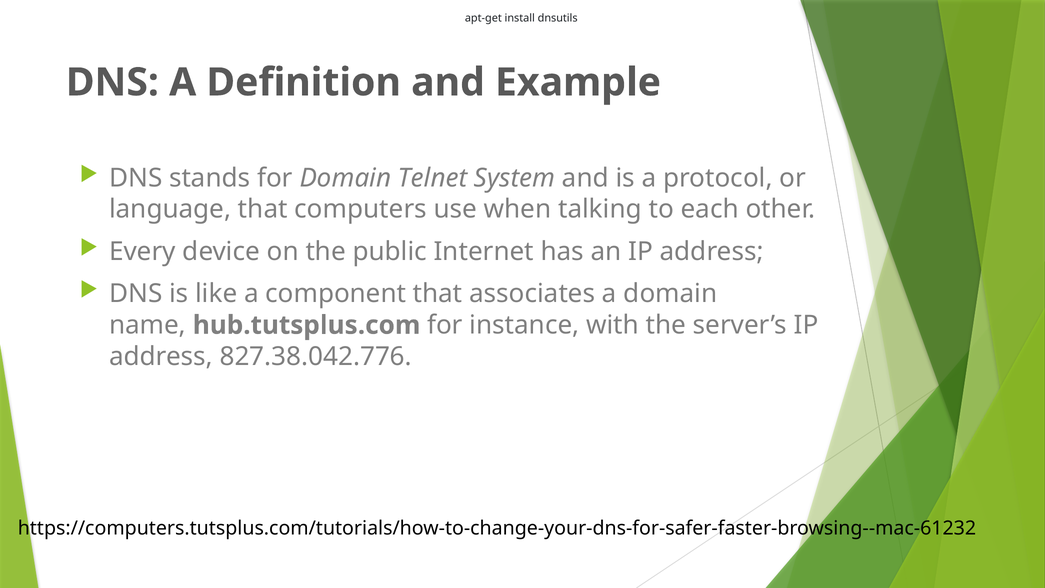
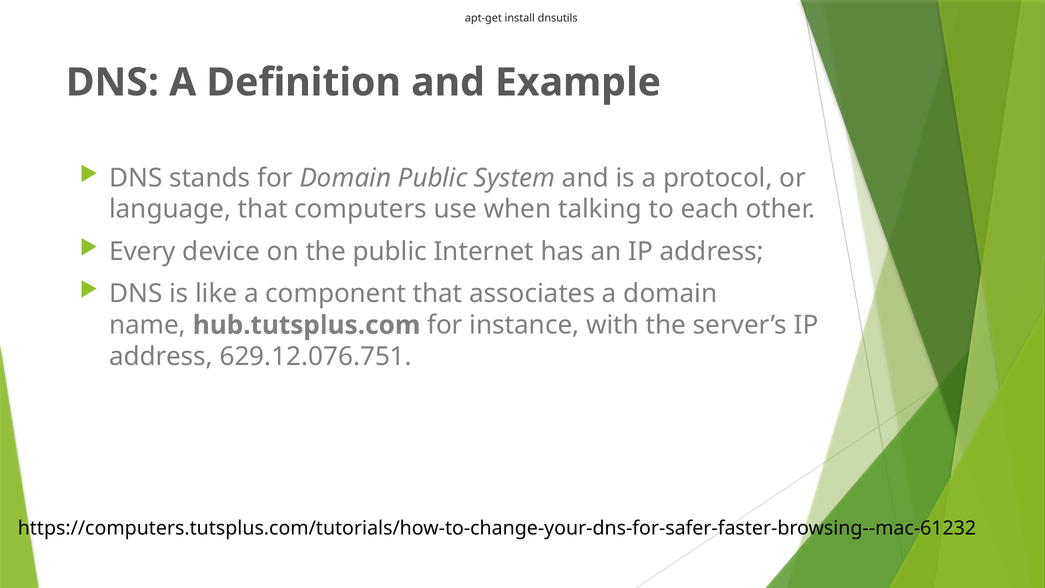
Domain Telnet: Telnet -> Public (433, 178)
827.38.042.776: 827.38.042.776 -> 629.12.076.751 (316, 356)
